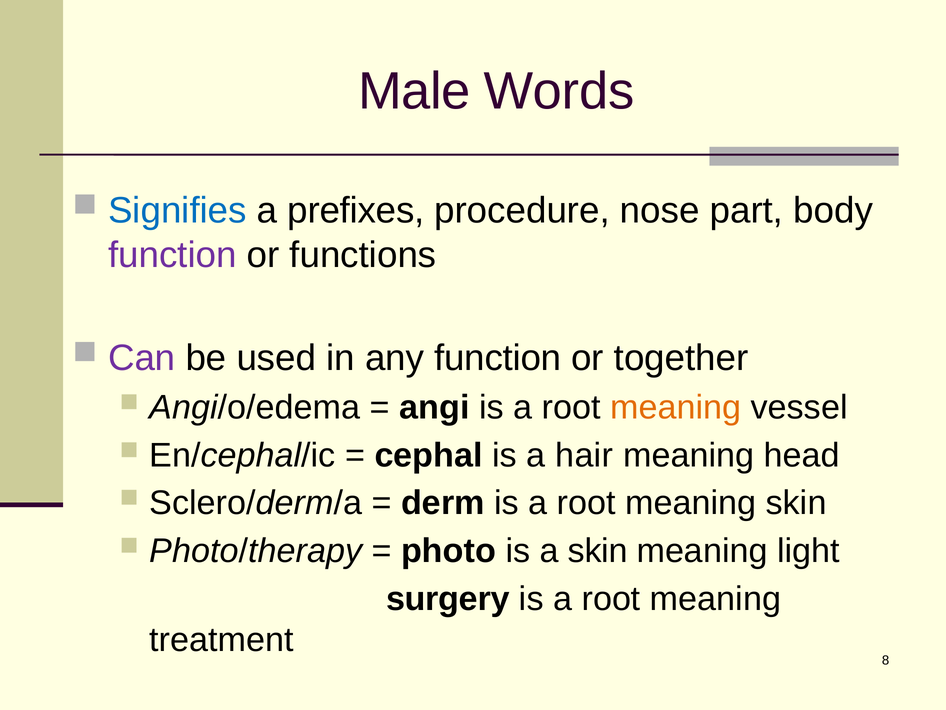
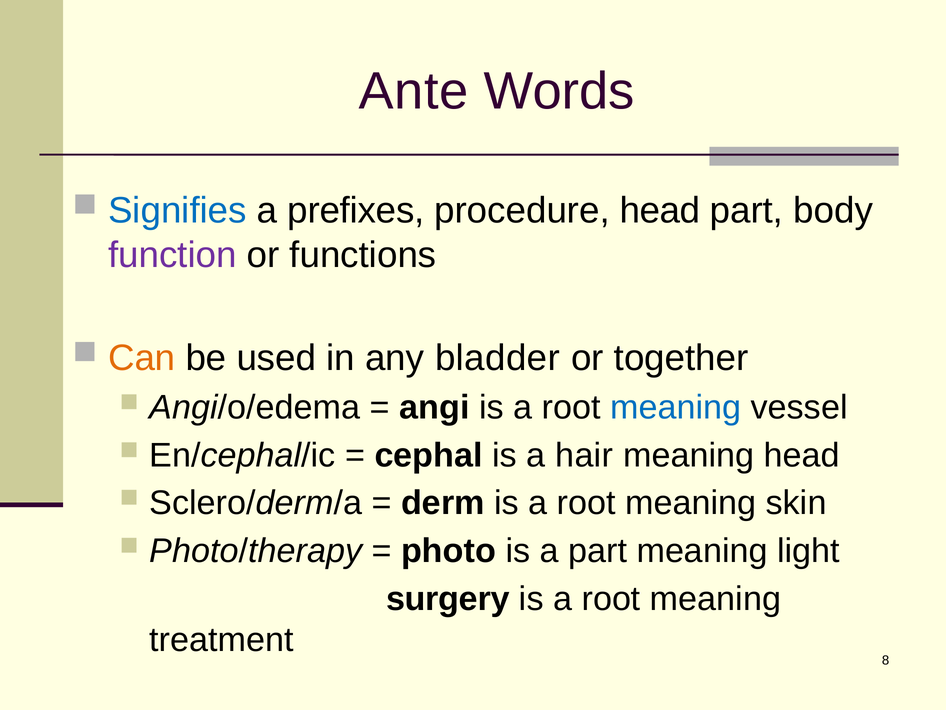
Male: Male -> Ante (414, 92)
procedure nose: nose -> head (660, 211)
Can colour: purple -> orange (142, 358)
any function: function -> bladder (497, 358)
meaning colour: orange -> blue (676, 407)
a skin: skin -> part (598, 551)
